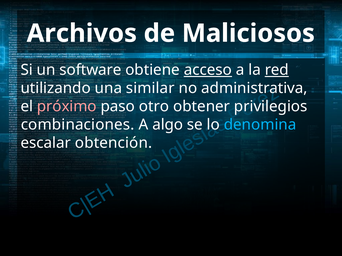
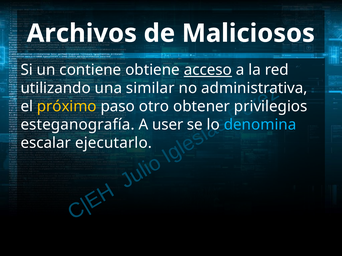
software: software -> contiene (90, 70)
red underline: present -> none (277, 70)
próximo colour: pink -> yellow (67, 107)
combinaciones: combinaciones -> esteganografía (78, 125)
algo: algo -> user (168, 125)
obtención: obtención -> ejecutarlo (114, 143)
